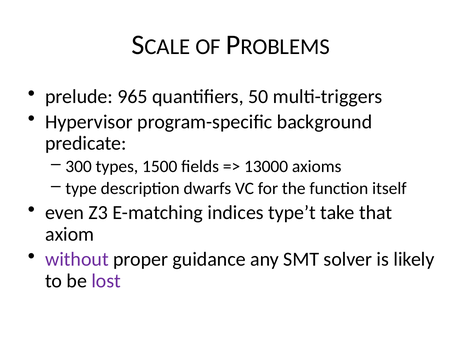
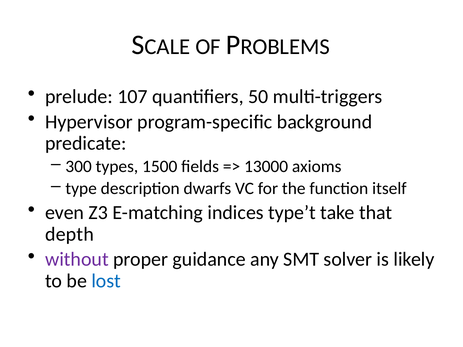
965: 965 -> 107 (132, 97)
axiom: axiom -> depth (70, 234)
lost colour: purple -> blue (106, 281)
